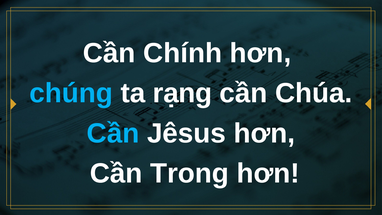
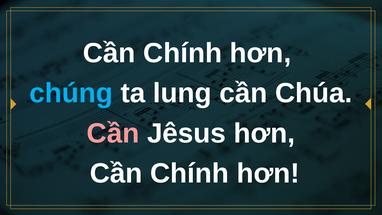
rạng: rạng -> lung (182, 93)
Cần colour: light blue -> pink (113, 133)
Trong: Trong -> Chính (190, 173)
